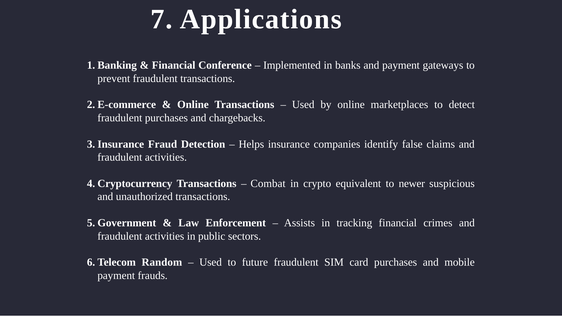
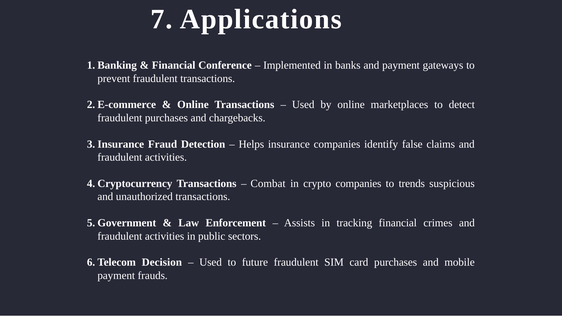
crypto equivalent: equivalent -> companies (358, 183)
newer: newer -> trends (412, 183)
Random: Random -> Decision (162, 262)
